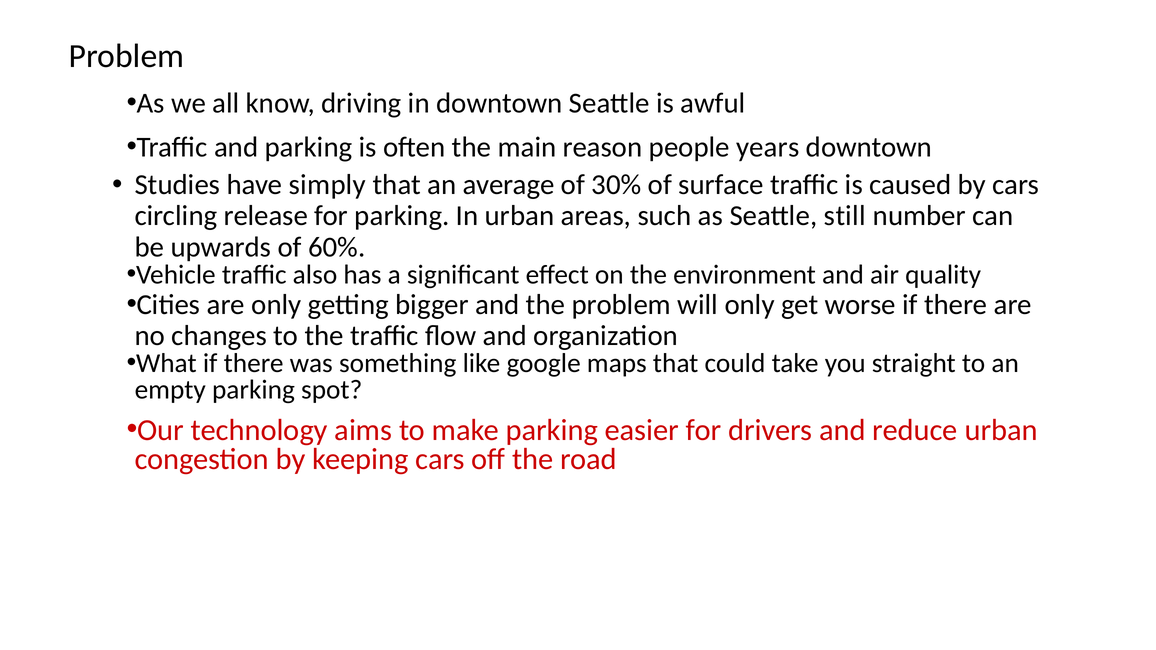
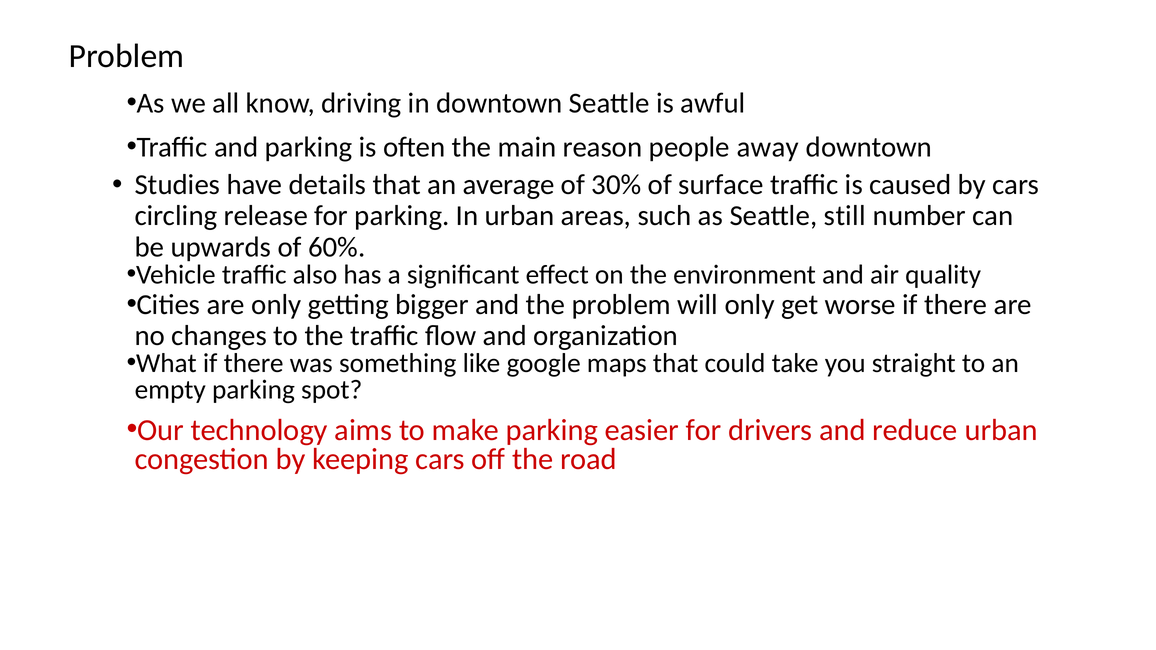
years: years -> away (768, 147)
simply: simply -> details (328, 185)
